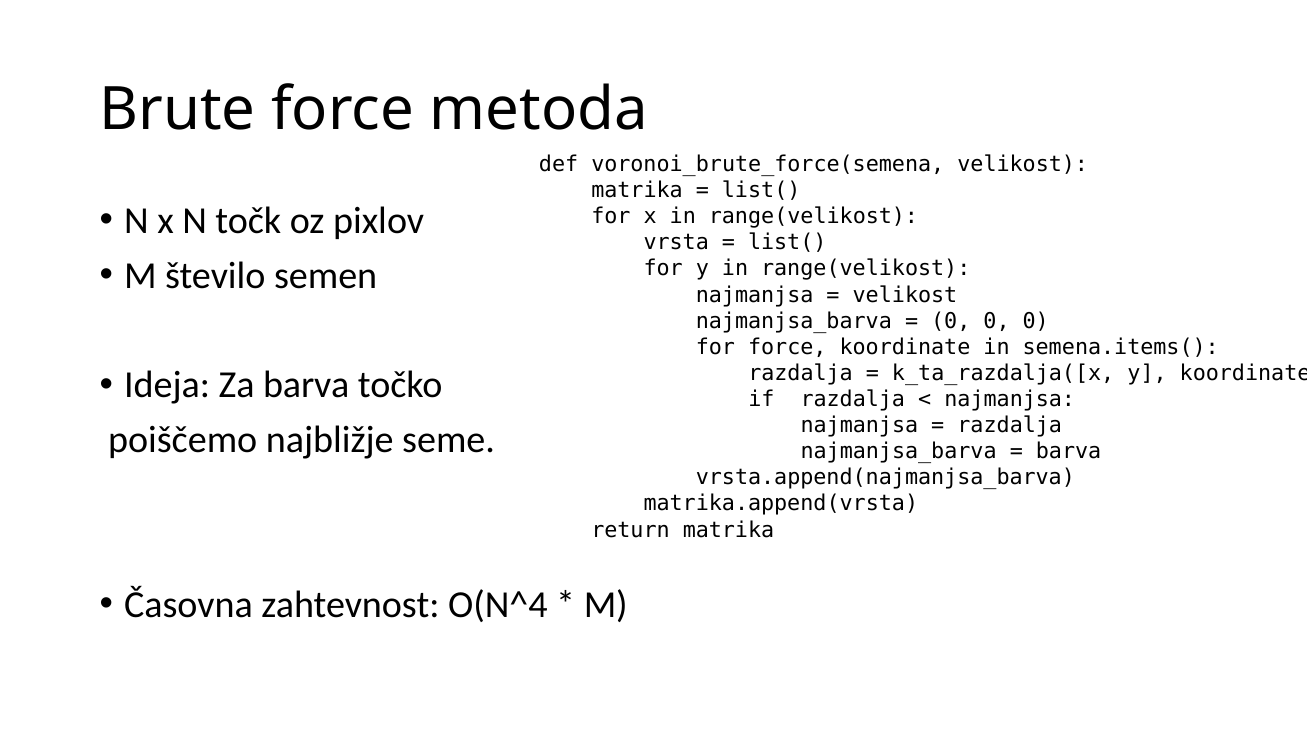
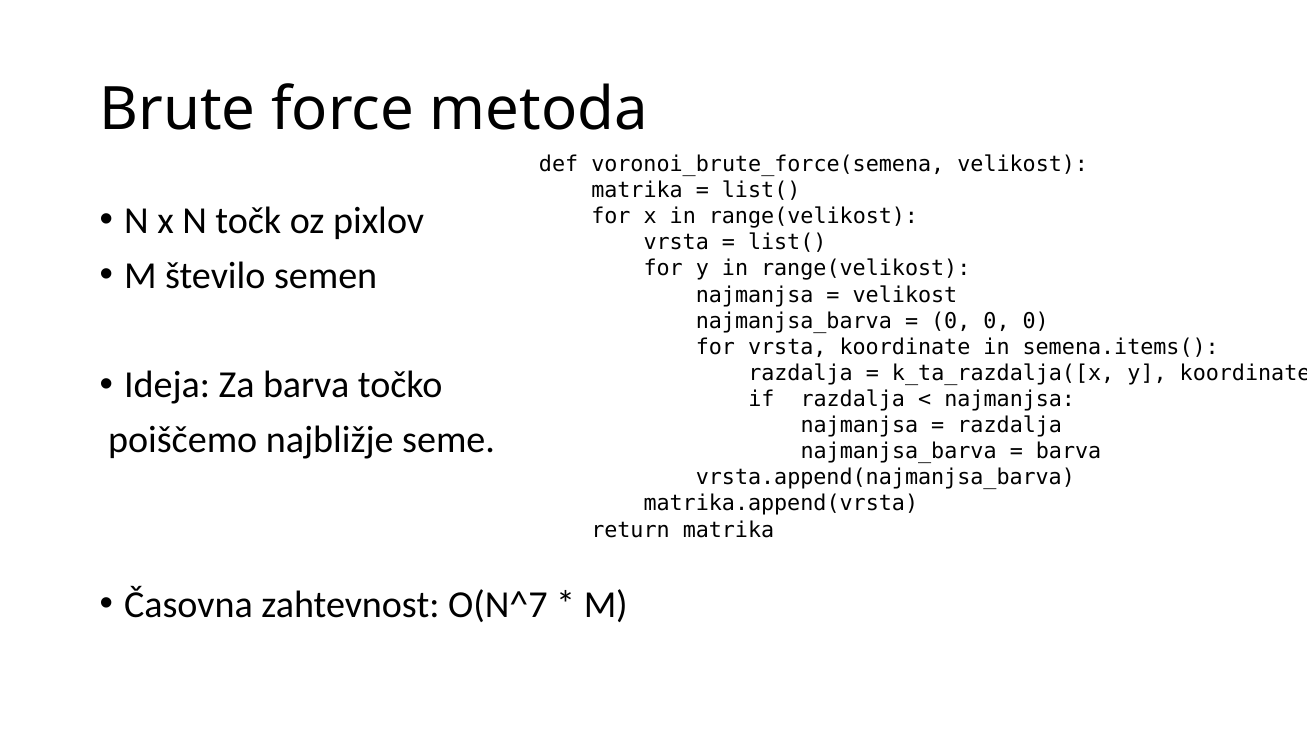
for force: force -> vrsta (787, 347)
O(N^4: O(N^4 -> O(N^7 (498, 605)
